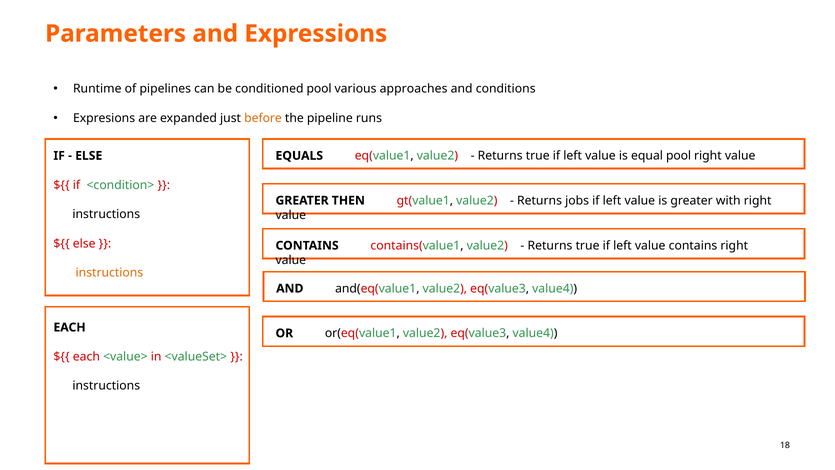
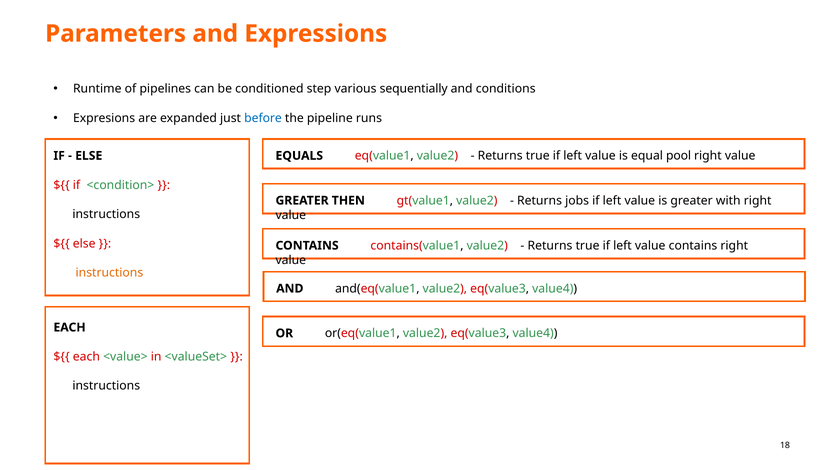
conditioned pool: pool -> step (319, 89)
approaches: approaches -> sequentially (414, 89)
before colour: orange -> blue (263, 118)
